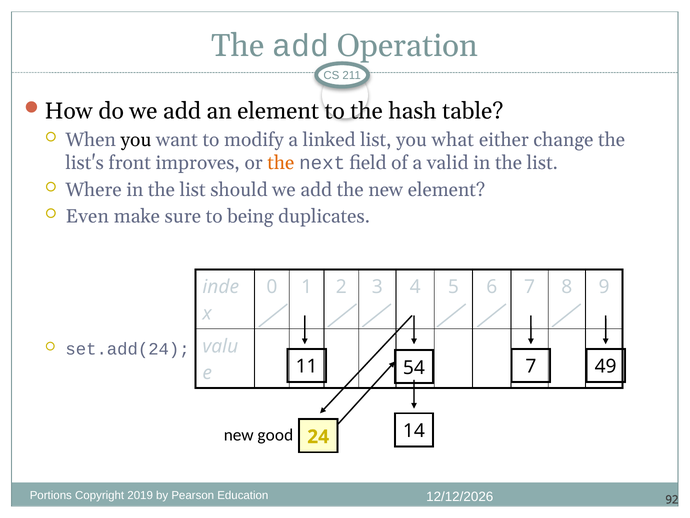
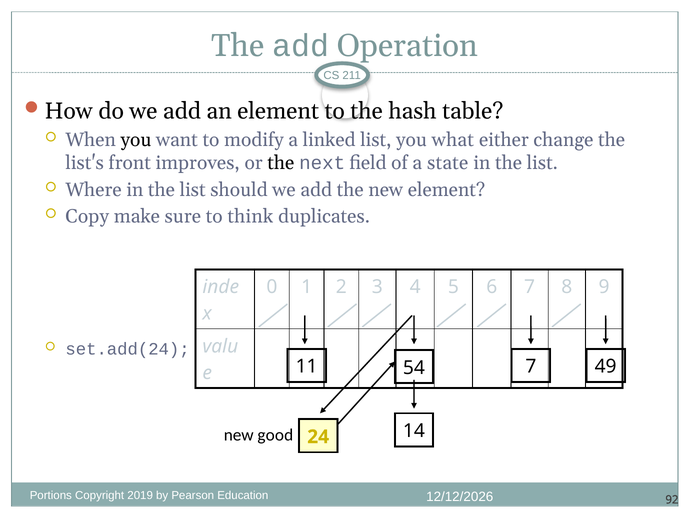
the colour: orange -> black (281, 163)
valid: valid -> state (448, 163)
Even: Even -> Copy (87, 216)
being: being -> think (250, 216)
